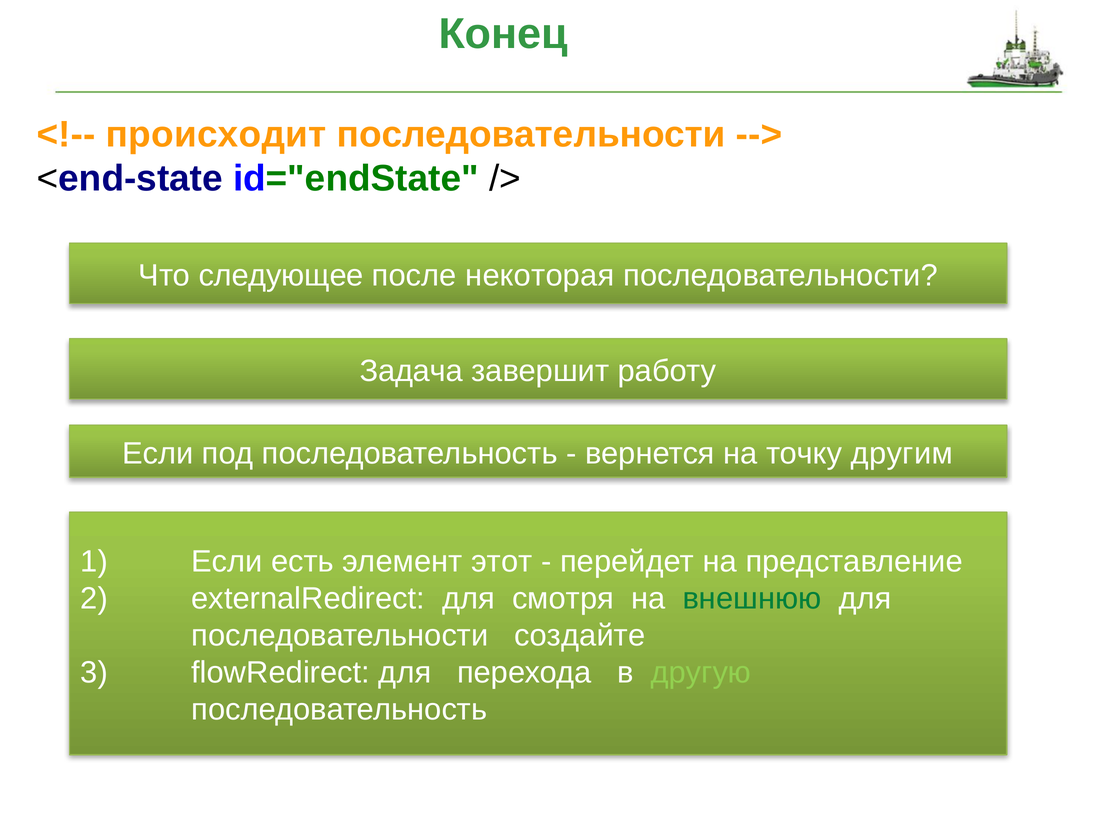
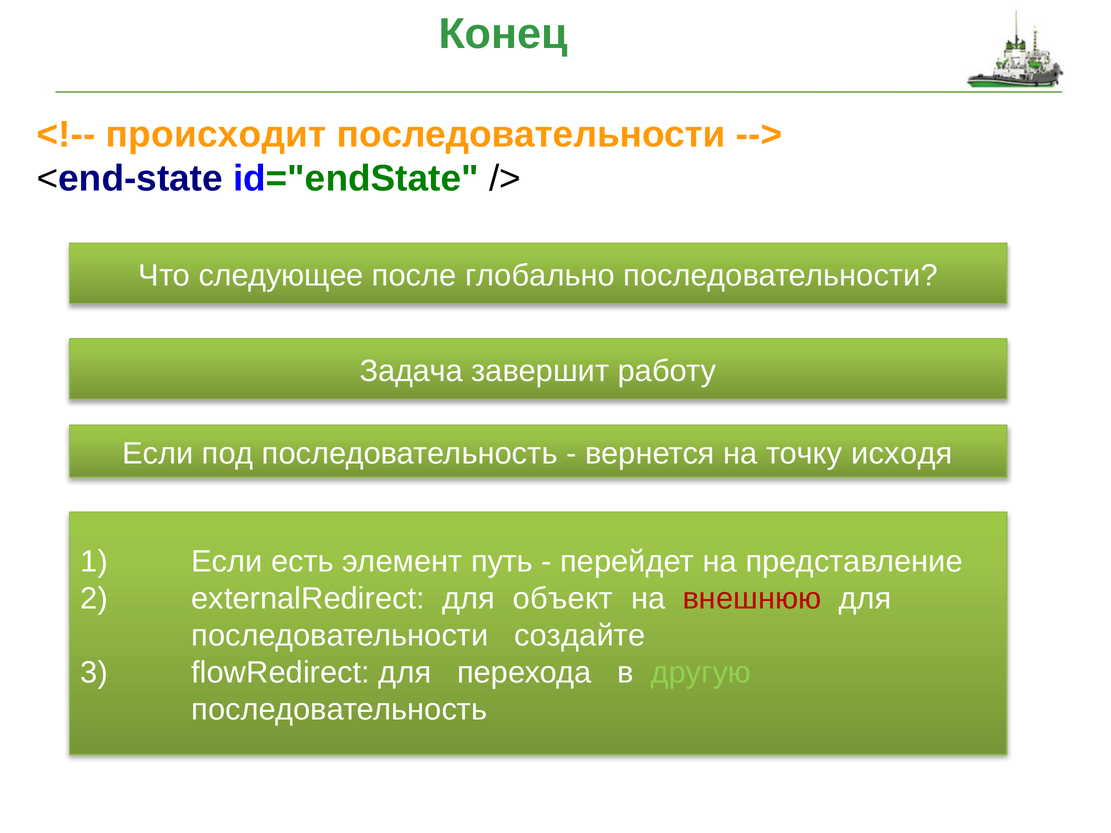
некоторая: некоторая -> глобально (540, 276)
другим: другим -> исходя (902, 453)
этот: этот -> путь (502, 562)
смотря: смотря -> объект (563, 599)
внешнюю colour: green -> red (752, 599)
